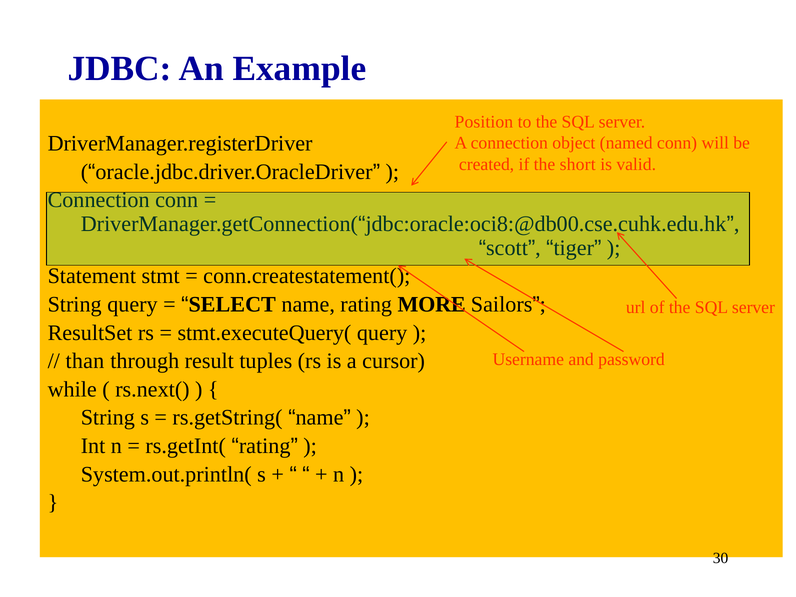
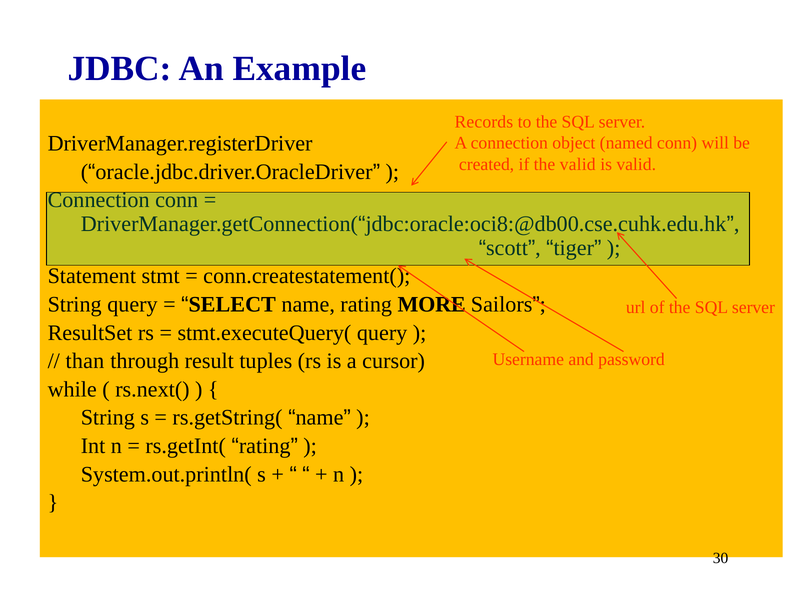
Position: Position -> Records (484, 122)
the short: short -> valid (578, 164)
